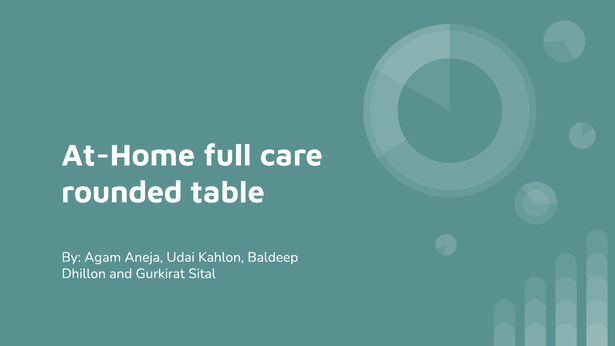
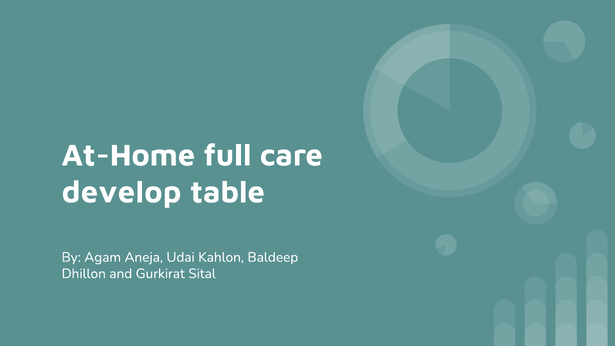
rounded: rounded -> develop (122, 192)
